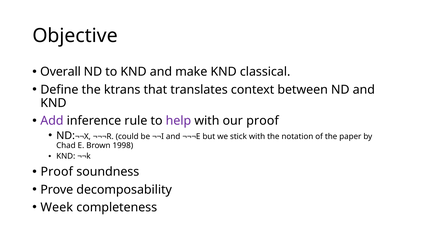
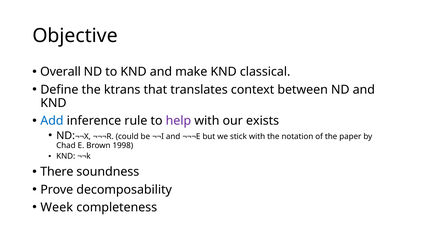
Add colour: purple -> blue (52, 121)
our proof: proof -> exists (263, 121)
Proof: Proof -> There (57, 172)
